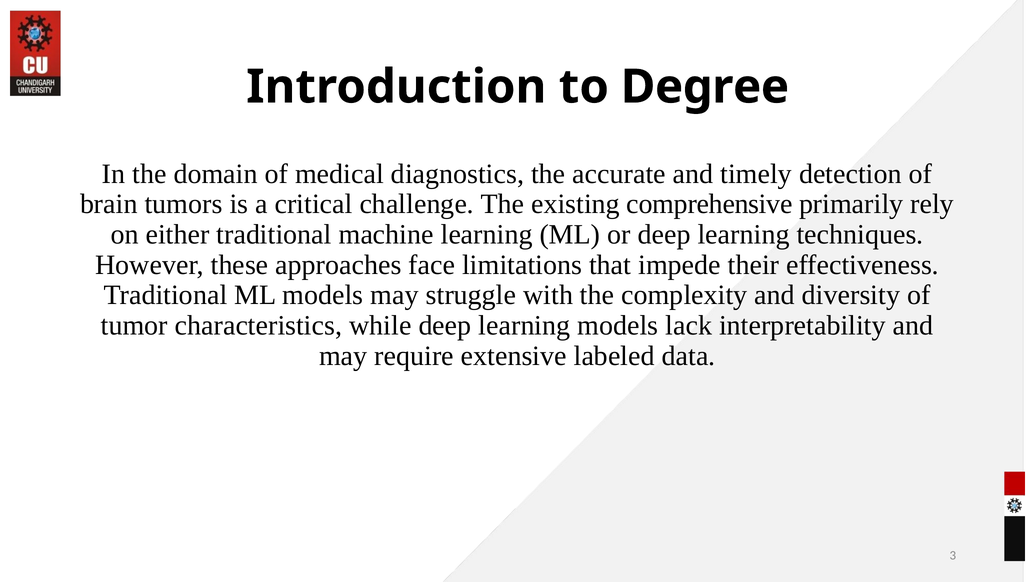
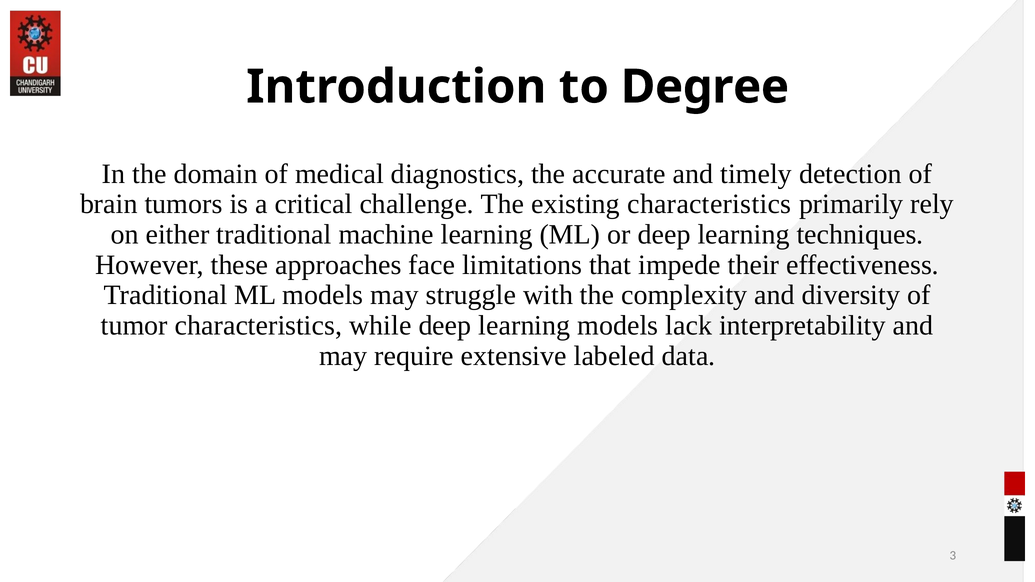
existing comprehensive: comprehensive -> characteristics (709, 204)
